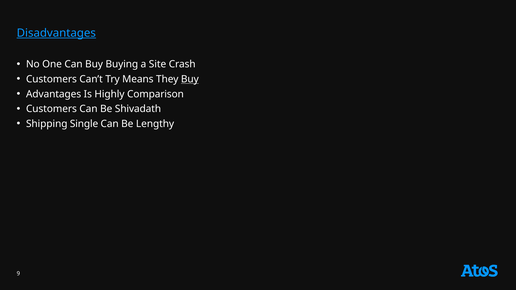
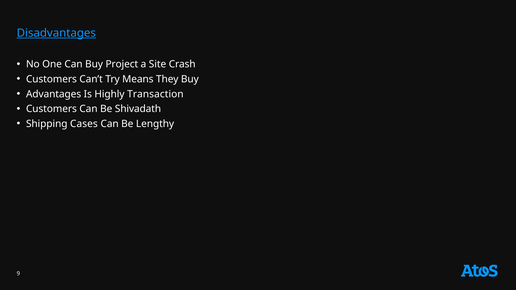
Buying: Buying -> Project (122, 64)
Buy underline: present -> none (190, 79)
Comparison: Comparison -> Transaction (155, 94)
Single: Single -> Cases (84, 124)
